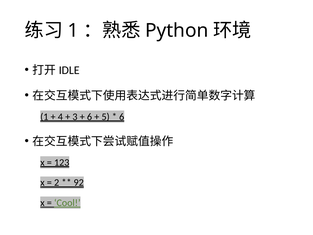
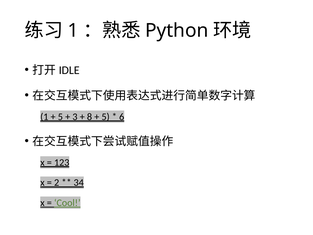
4: 4 -> 5 (60, 117)
6: 6 -> 8 (90, 117)
92: 92 -> 34 (79, 182)
